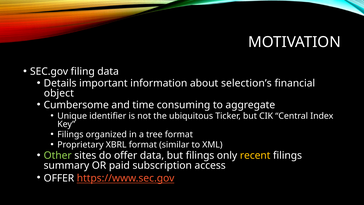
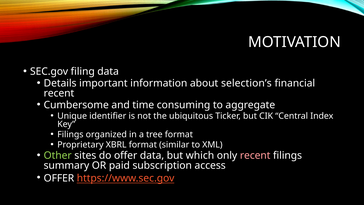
object: object -> recent (59, 93)
but filings: filings -> which (200, 155)
recent colour: yellow -> pink (255, 155)
